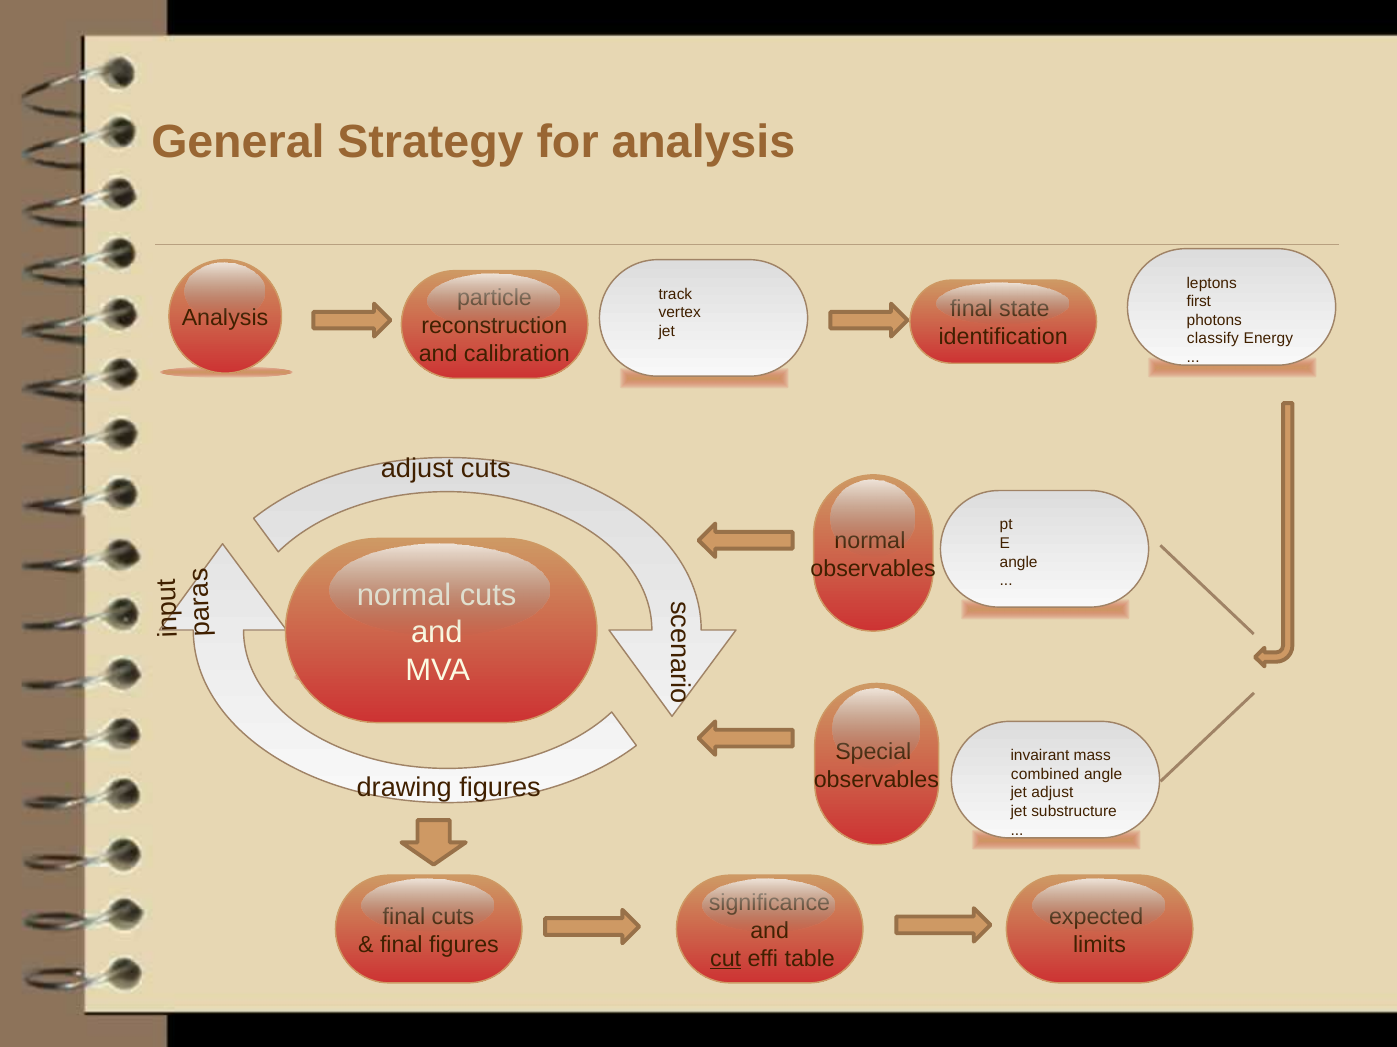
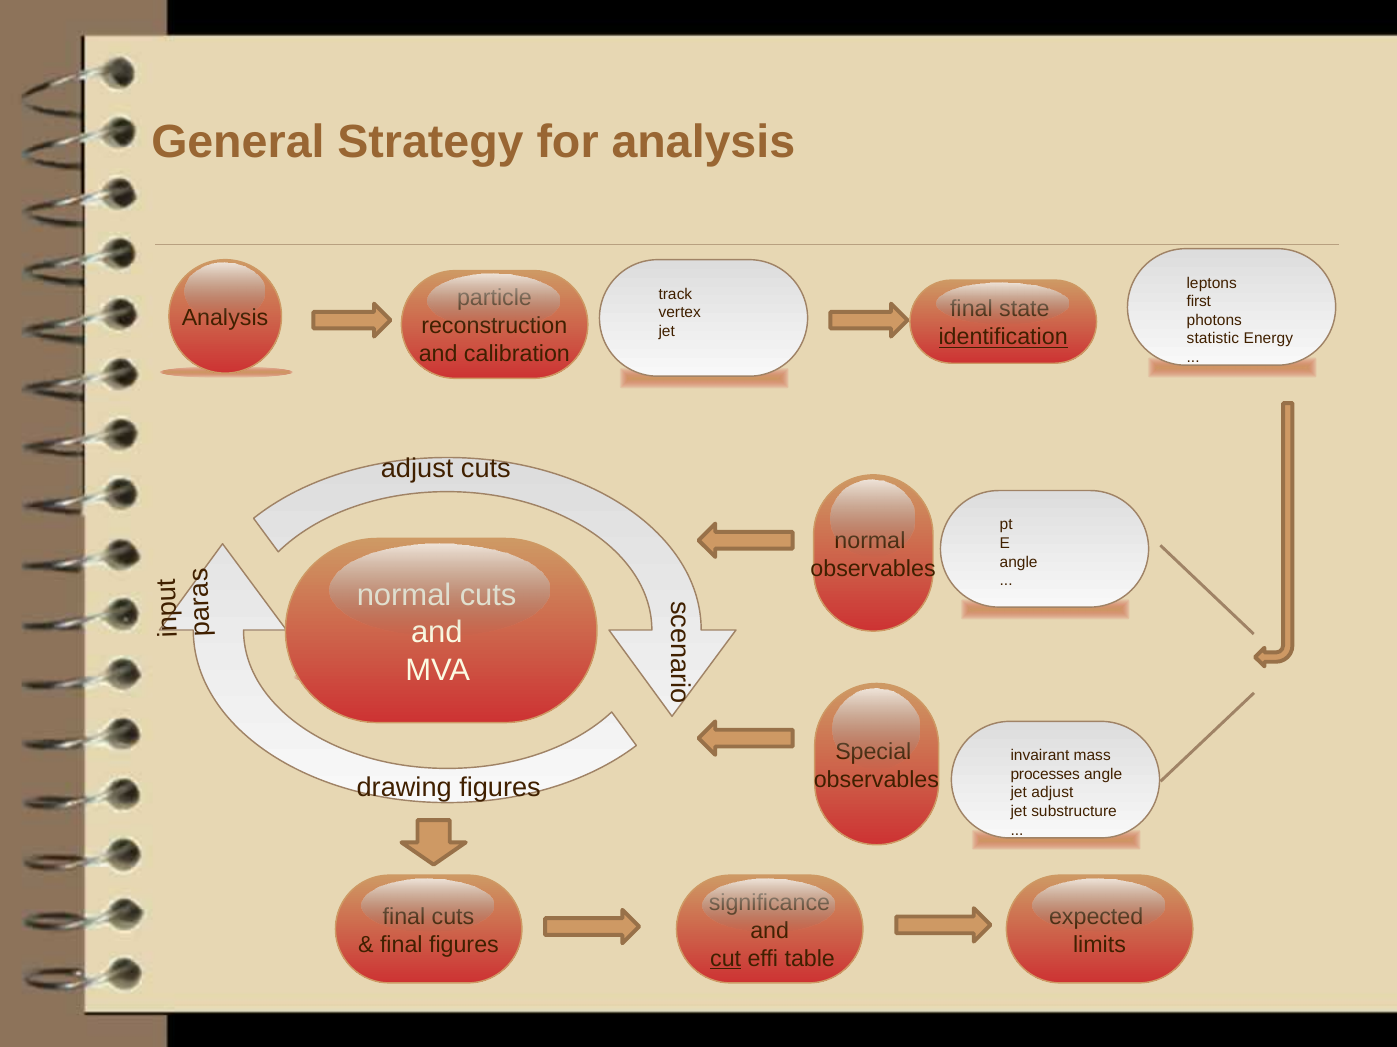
identification underline: none -> present (1003, 337)
classify: classify -> statistic (1213, 339)
combined: combined -> processes (1045, 775)
